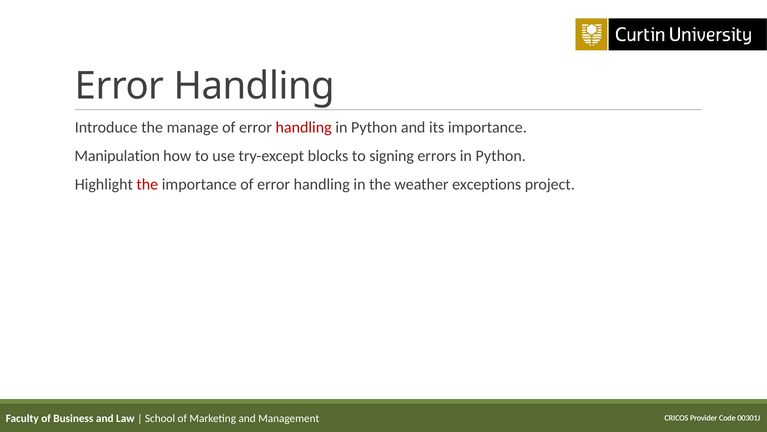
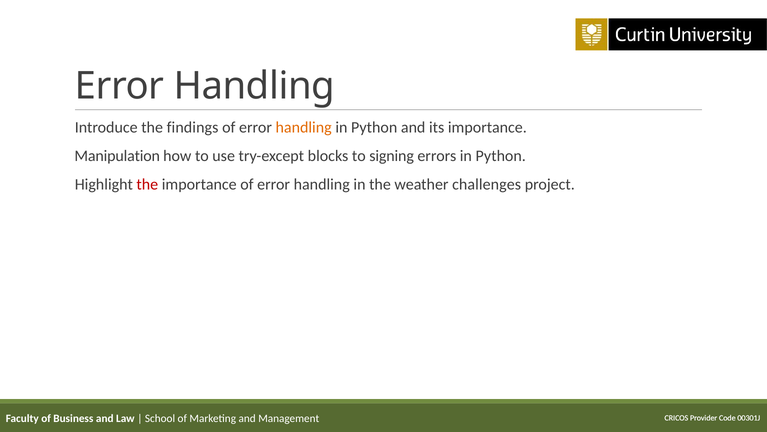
manage: manage -> findings (193, 128)
handling colour: red -> orange (304, 128)
exceptions: exceptions -> challenges (487, 184)
